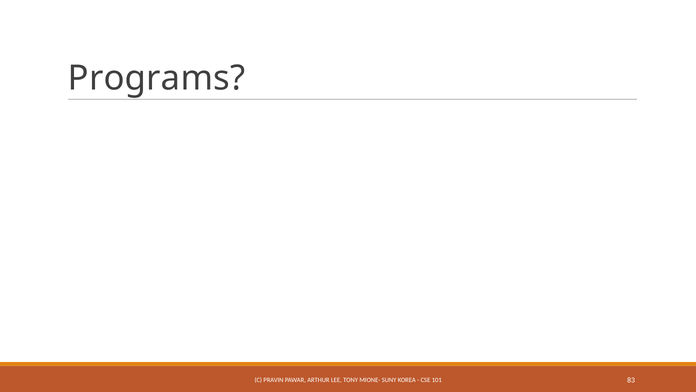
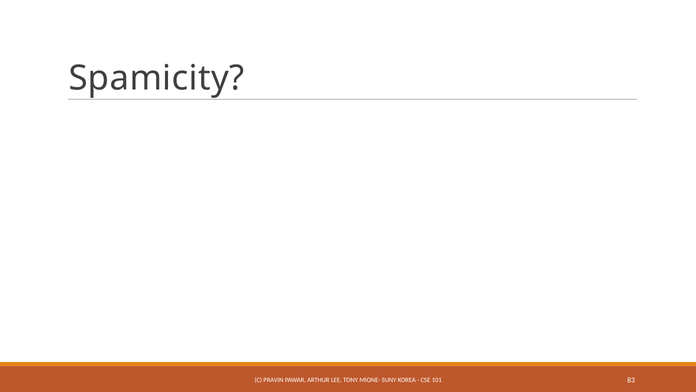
Programs: Programs -> Spamicity (156, 78)
